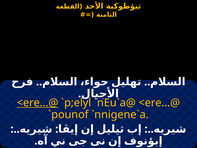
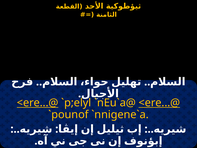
<ere...@ underline: none -> present (159, 103)
